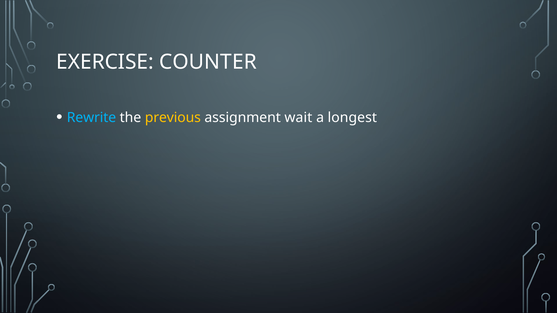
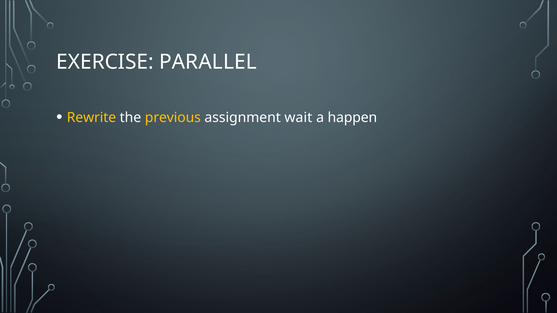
COUNTER: COUNTER -> PARALLEL (208, 62)
Rewrite colour: light blue -> yellow (91, 118)
longest: longest -> happen (352, 118)
